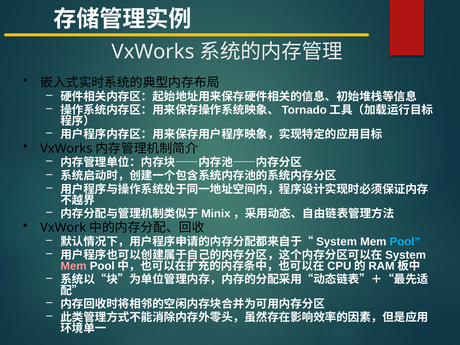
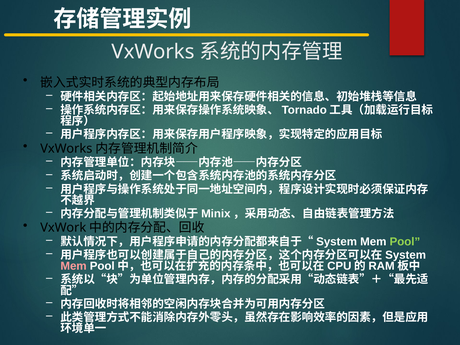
Pool colour: light blue -> light green (405, 242)
